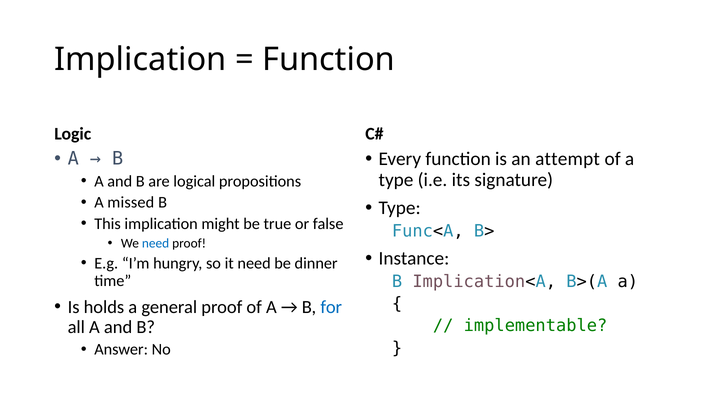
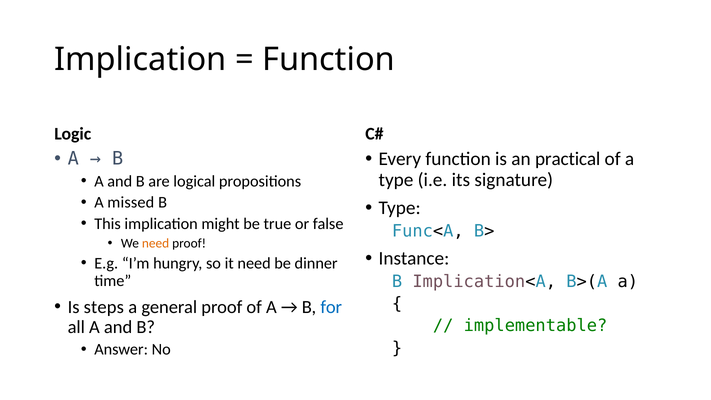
attempt: attempt -> practical (568, 159)
need colour: blue -> orange (156, 243)
holds: holds -> steps (104, 307)
